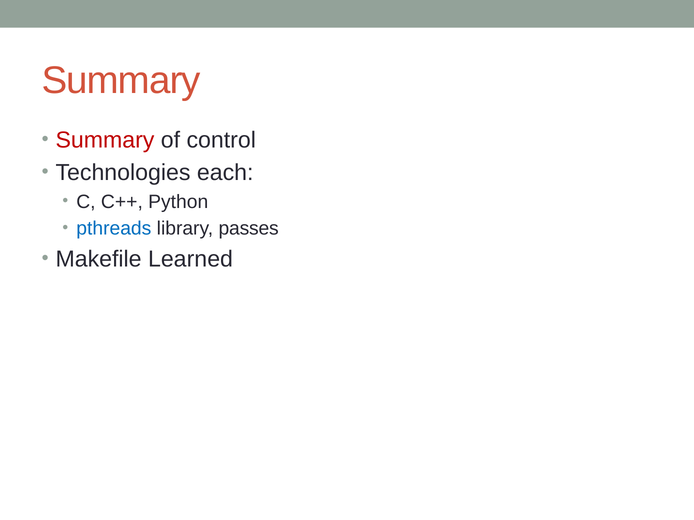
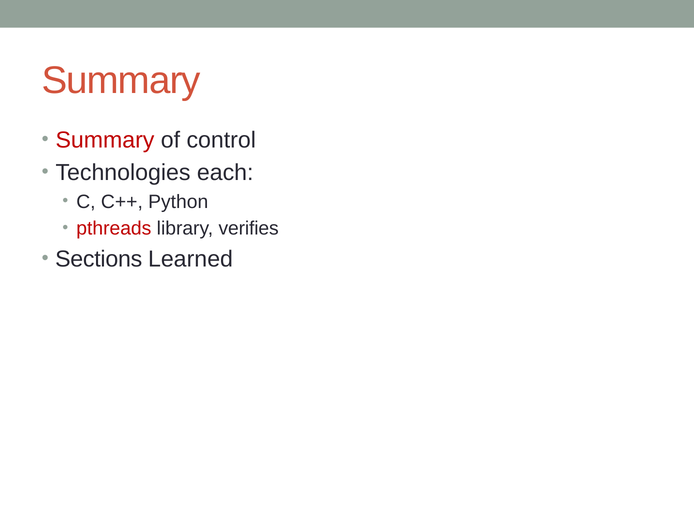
pthreads colour: blue -> red (114, 229)
passes: passes -> verifies (249, 229)
Makefile: Makefile -> Sections (99, 259)
